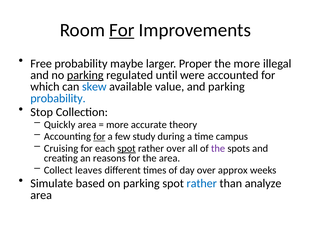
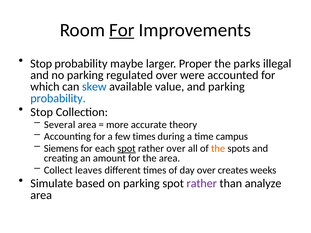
Free: Free -> Stop (41, 64)
the more: more -> parks (247, 64)
parking underline: present -> none (85, 75)
regulated until: until -> over (167, 75)
Quickly: Quickly -> Several (60, 125)
for underline: present -> none (99, 137)
few study: study -> times (144, 137)
Cruising: Cruising -> Siemens (61, 149)
the colour: purple -> orange (218, 149)
reasons: reasons -> amount (109, 158)
approx: approx -> creates (233, 170)
rather colour: blue -> purple (202, 184)
